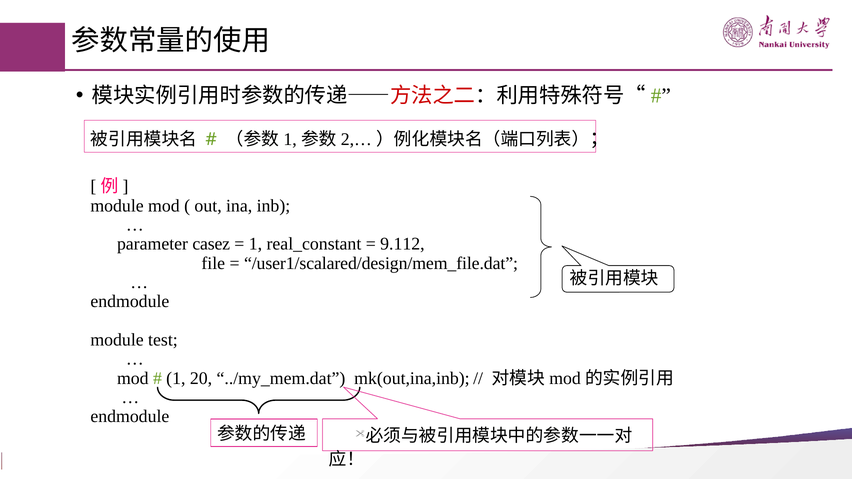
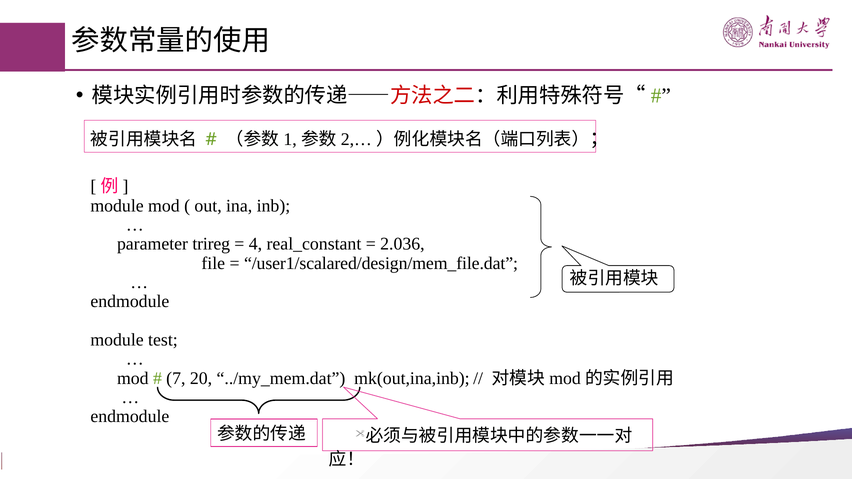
casez: casez -> trireg (211, 244)
1: 1 -> 4 (255, 244)
9.112: 9.112 -> 2.036 (402, 244)
1: 1 -> 7 (176, 378)
